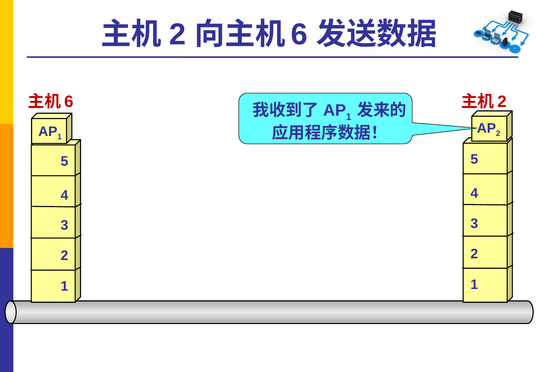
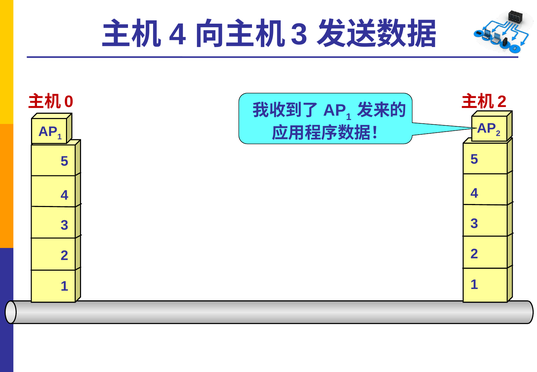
2: 2 -> 4 (178, 35)
6: 6 -> 3 (299, 35)
6: 6 -> 0 (69, 102)
